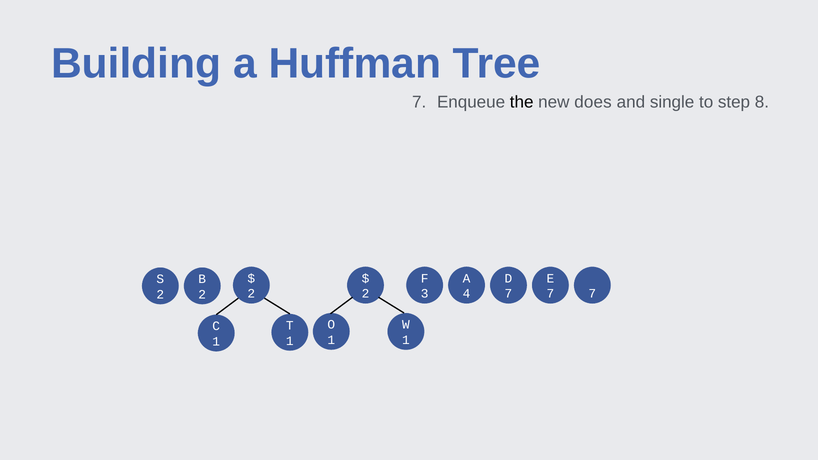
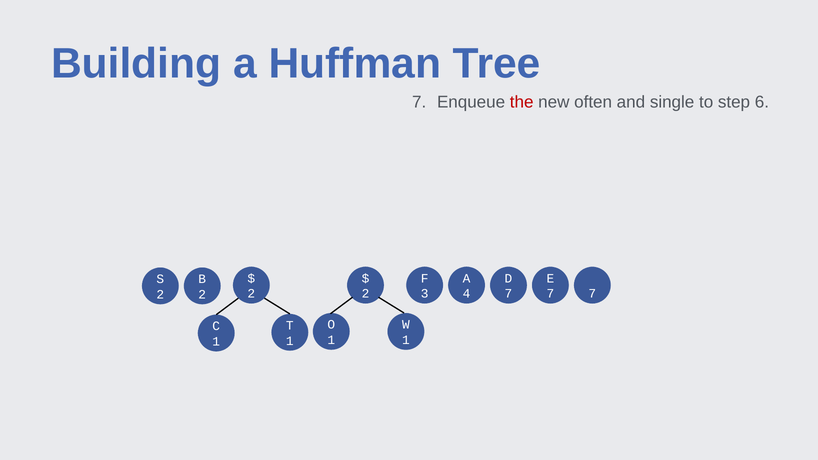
the colour: black -> red (522, 102)
does: does -> often (593, 102)
8: 8 -> 6 (762, 102)
